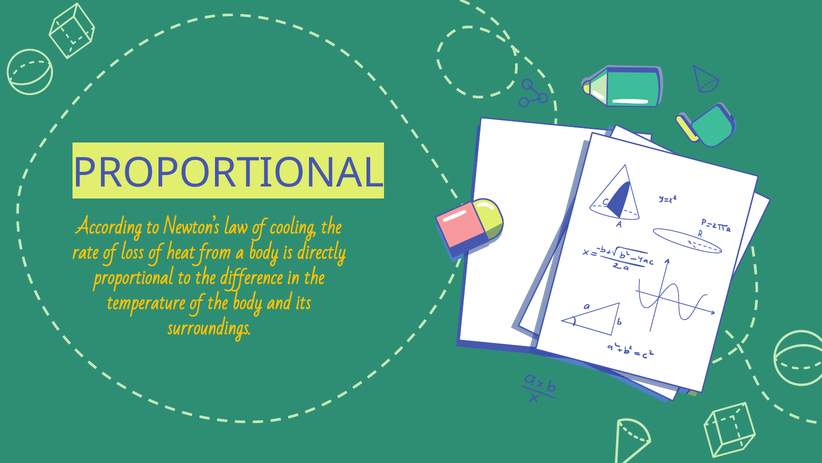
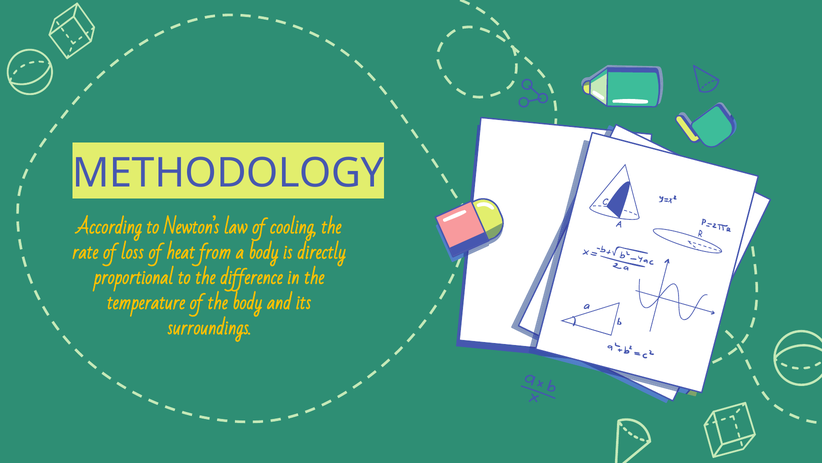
PROPORTIONAL: PROPORTIONAL -> METHODOLOGY (228, 173)
